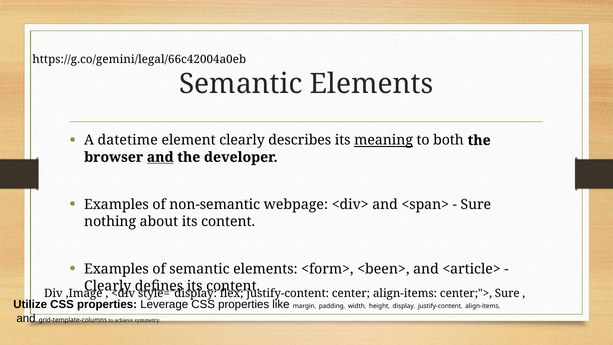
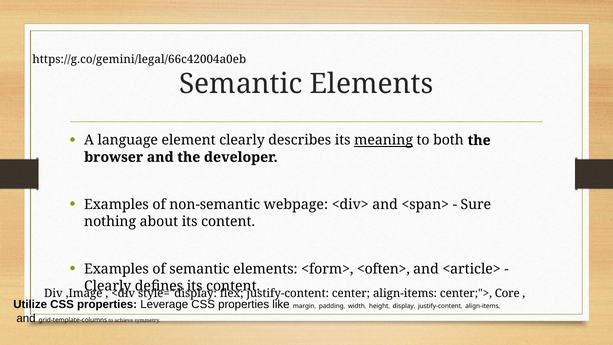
datetime: datetime -> language (128, 140)
and underline: present -> none (160, 157)
<been>: <been> -> <often> (383, 269)
center;"> Sure: Sure -> Core (507, 293)
